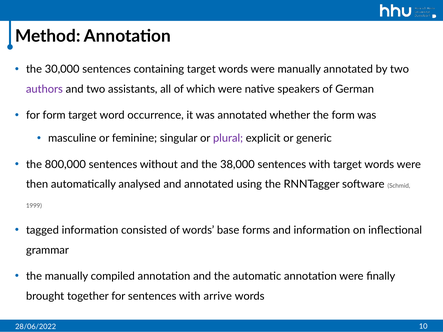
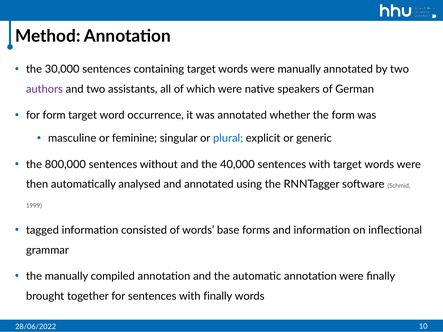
plural colour: purple -> blue (228, 138)
38,000: 38,000 -> 40,000 (237, 164)
with arrive: arrive -> finally (218, 296)
